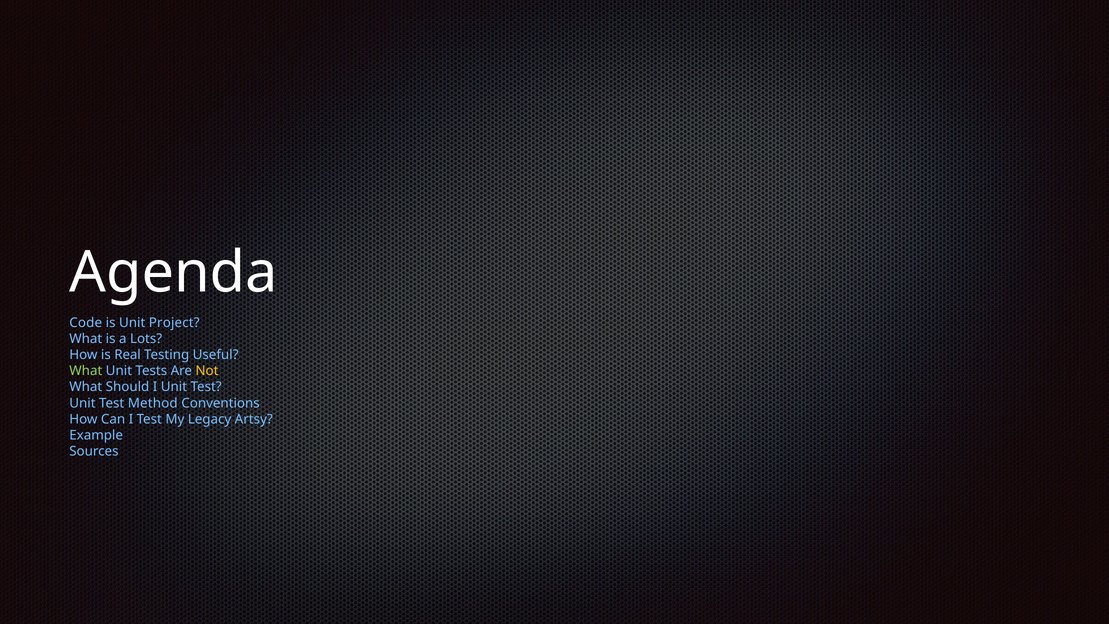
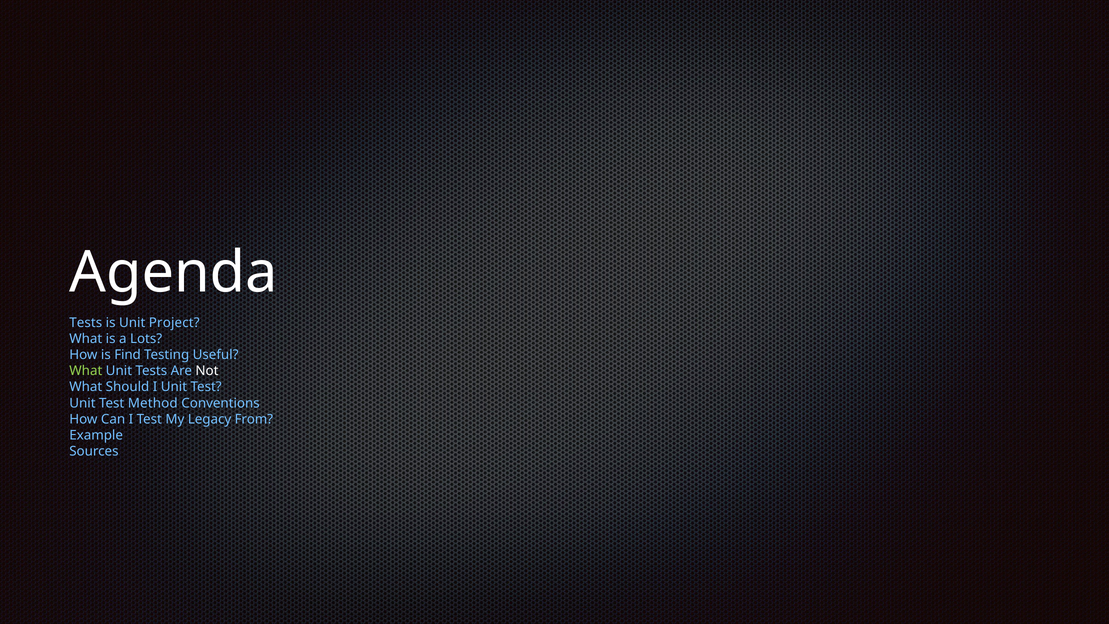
Code: Code -> Tests (86, 323)
Real: Real -> Find (128, 355)
Not colour: yellow -> white (207, 371)
Artsy: Artsy -> From (254, 419)
